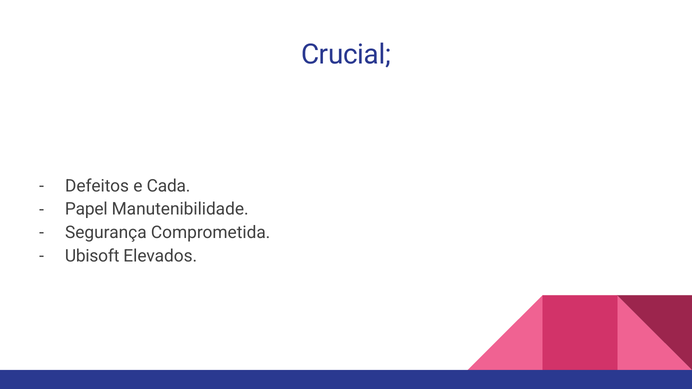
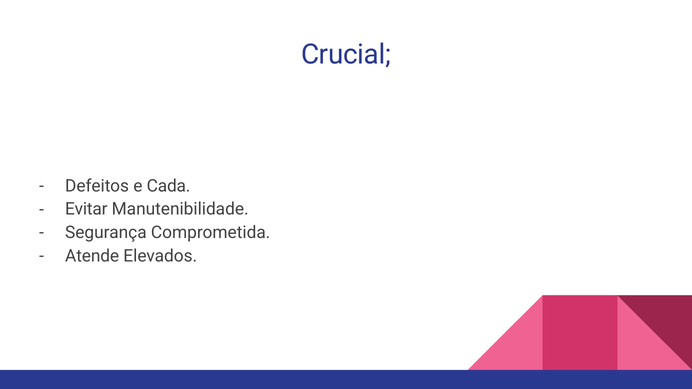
Papel: Papel -> Evitar (86, 209)
Ubisoft: Ubisoft -> Atende (92, 256)
